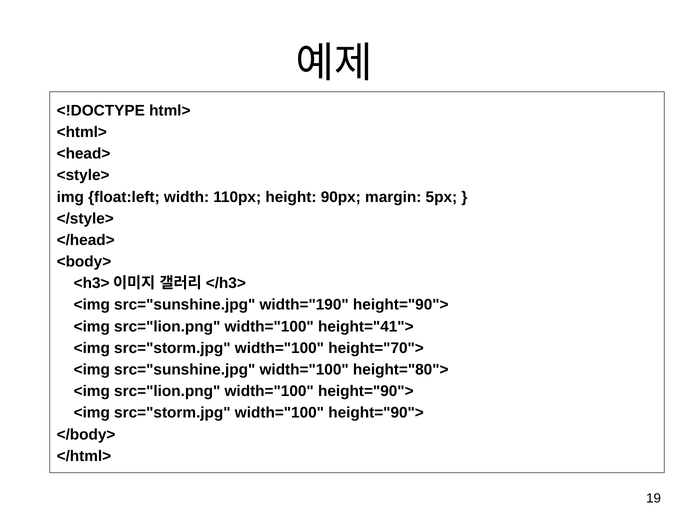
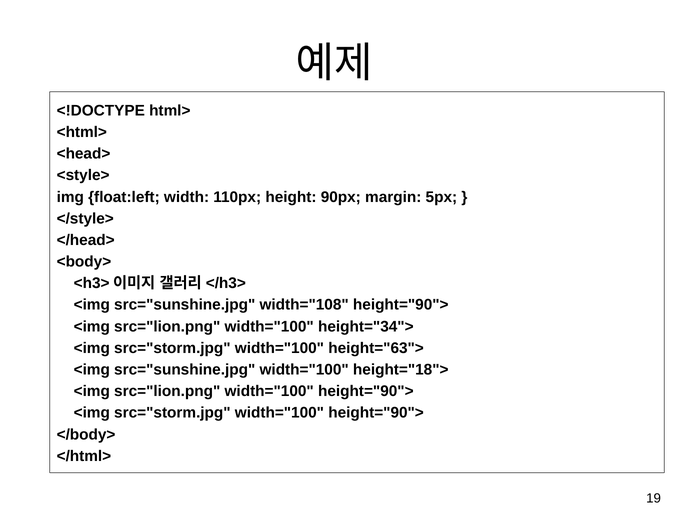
width="190: width="190 -> width="108 (304, 305)
height="41">: height="41"> -> height="34"> (366, 327)
height="70">: height="70"> -> height="63"> (376, 348)
height="80">: height="80"> -> height="18"> (401, 370)
